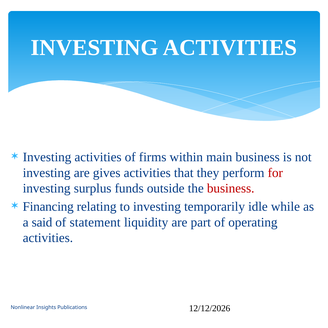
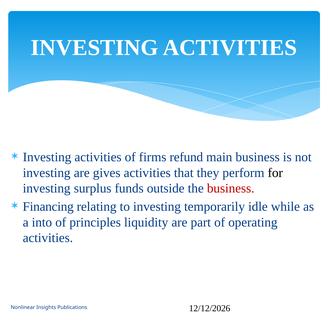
within: within -> refund (186, 157)
for colour: red -> black (275, 173)
said: said -> into (42, 222)
statement: statement -> principles (95, 222)
